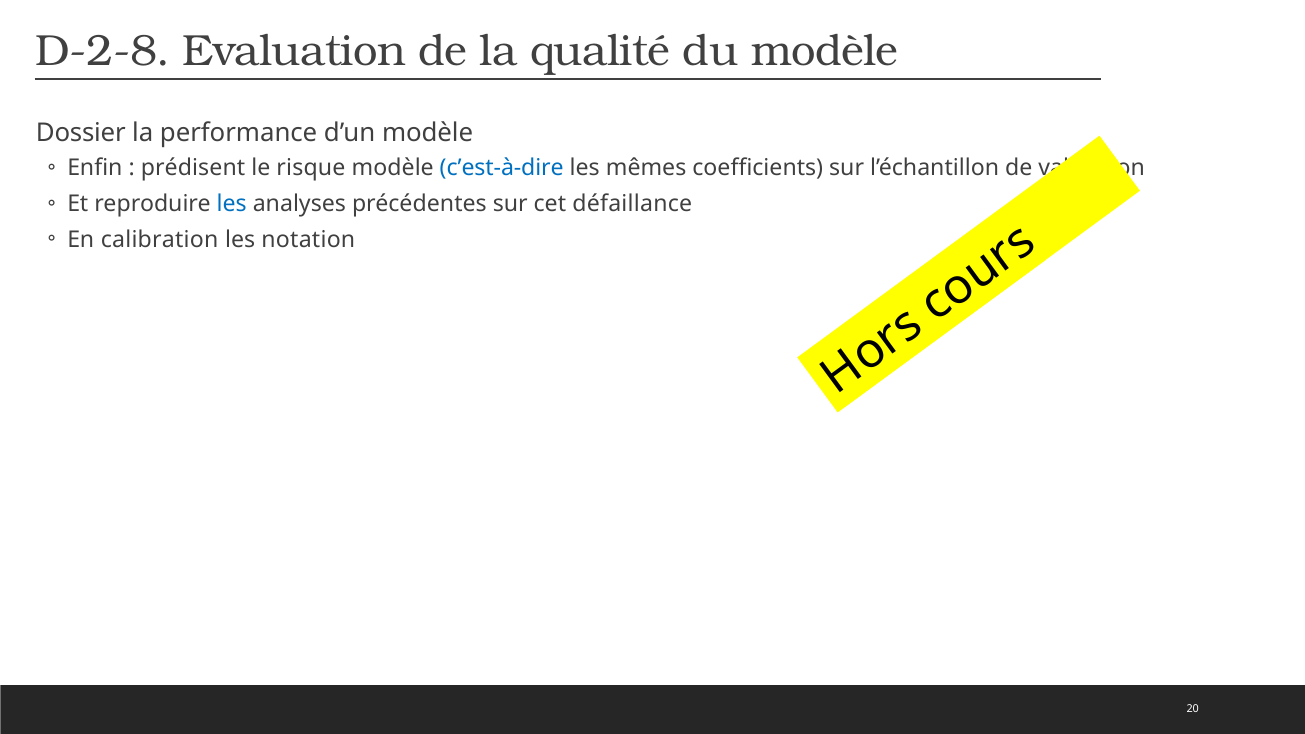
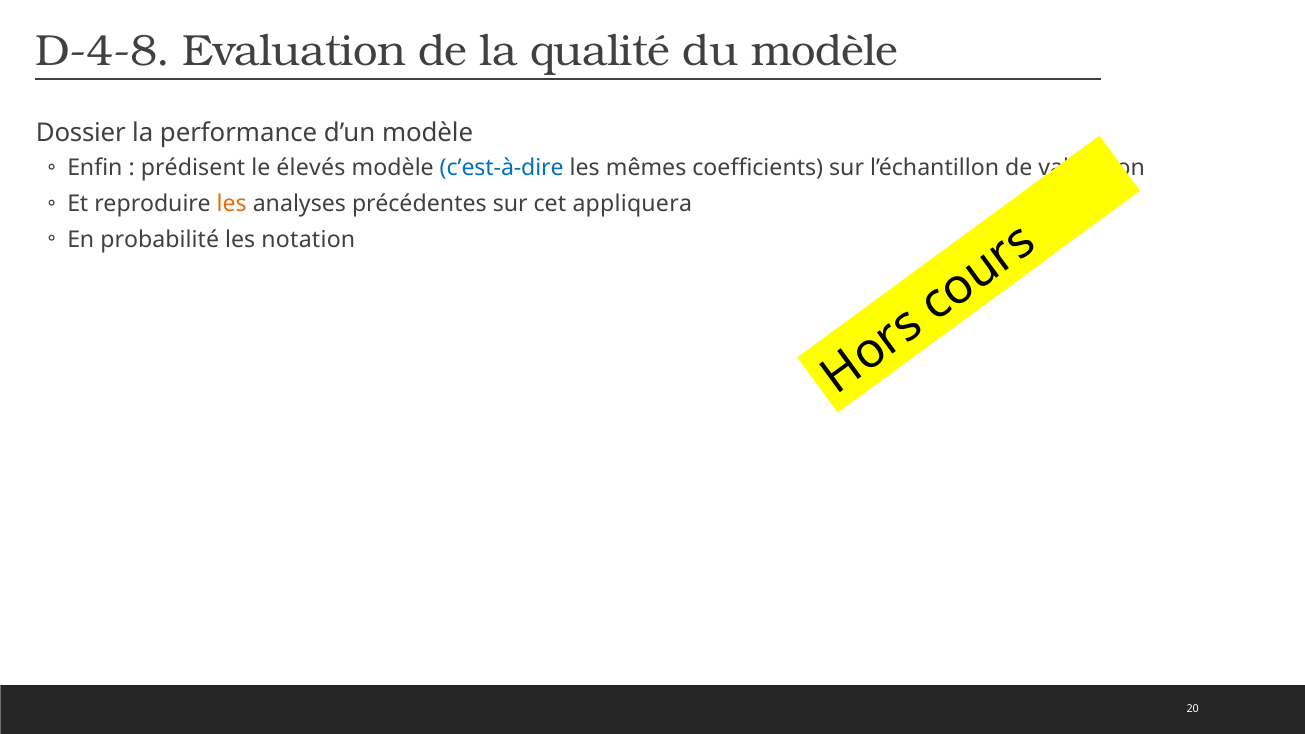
D-2-8: D-2-8 -> D-4-8 (103, 51)
risque: risque -> élevés (311, 168)
les colour: blue -> orange (232, 204)
défaillance: défaillance -> appliquera (632, 204)
calibration: calibration -> probabilité (160, 240)
